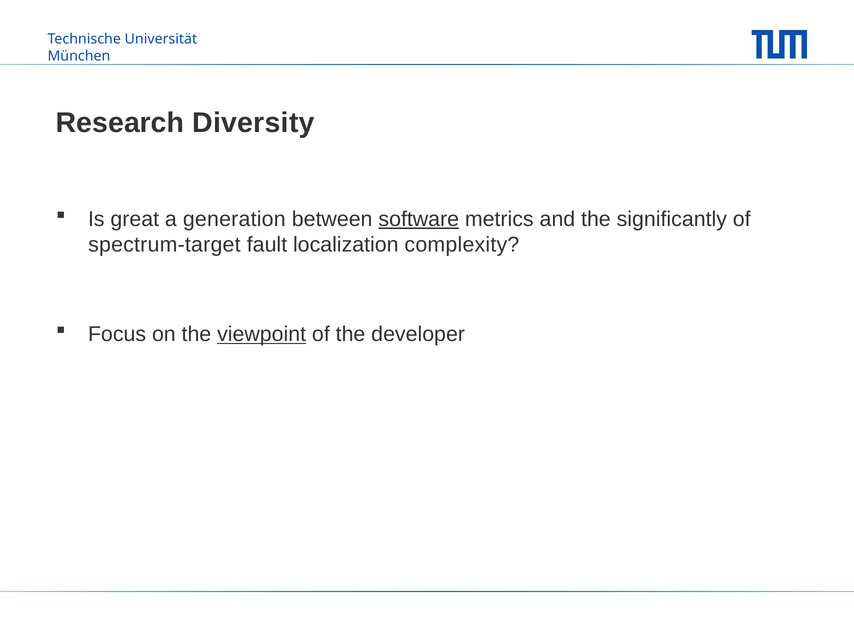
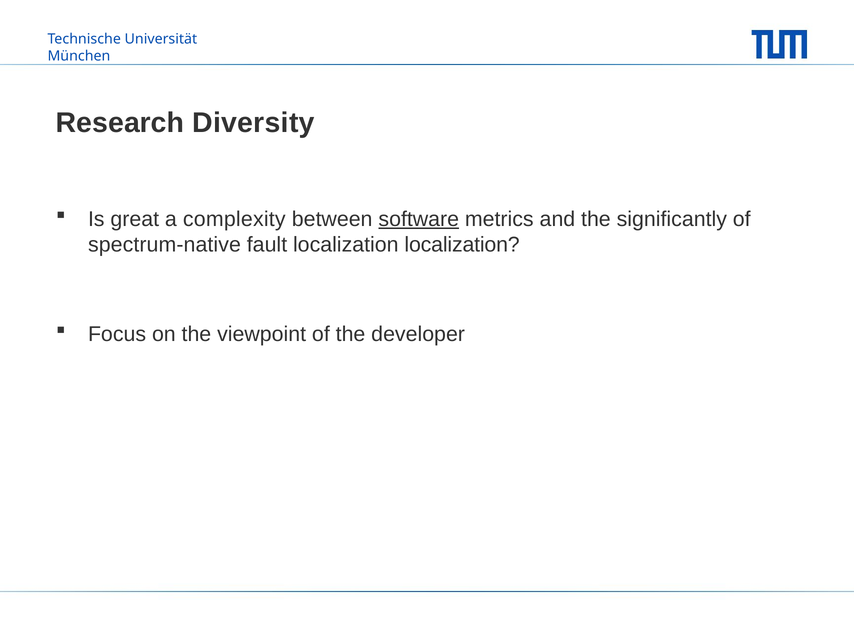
generation: generation -> complexity (234, 219)
spectrum-target: spectrum-target -> spectrum-native (164, 245)
localization complexity: complexity -> localization (462, 245)
viewpoint underline: present -> none (262, 335)
